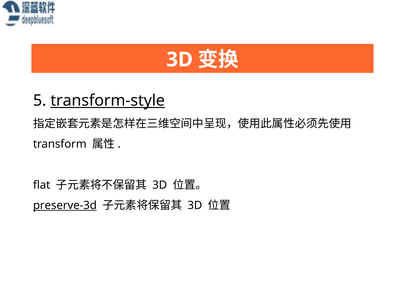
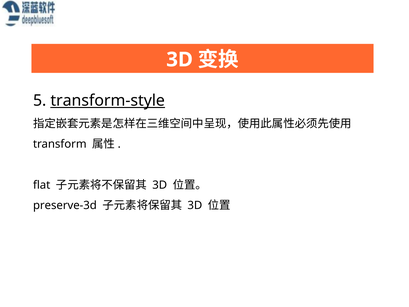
preserve-3d underline: present -> none (65, 205)
